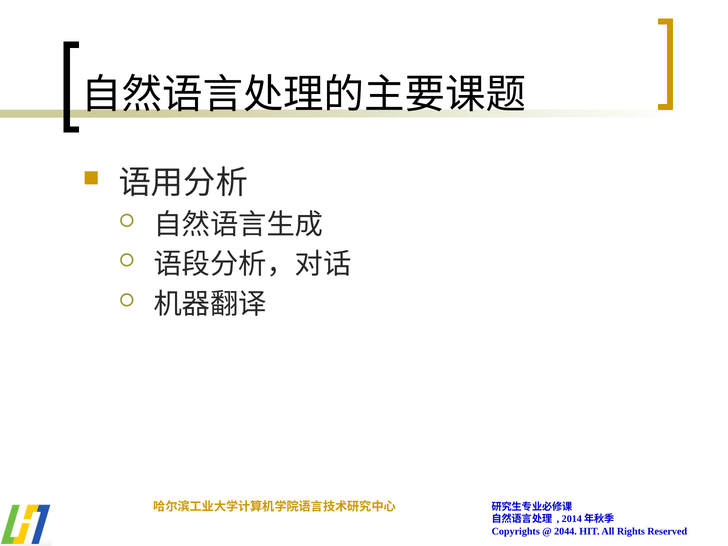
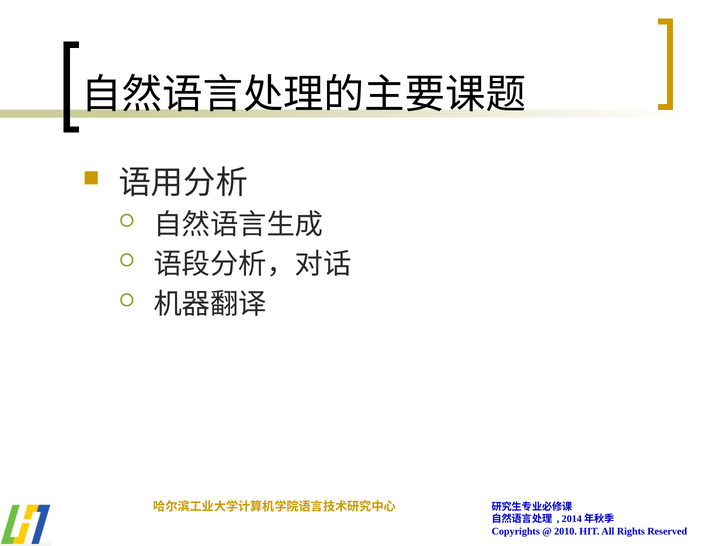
2044: 2044 -> 2010 (566, 531)
